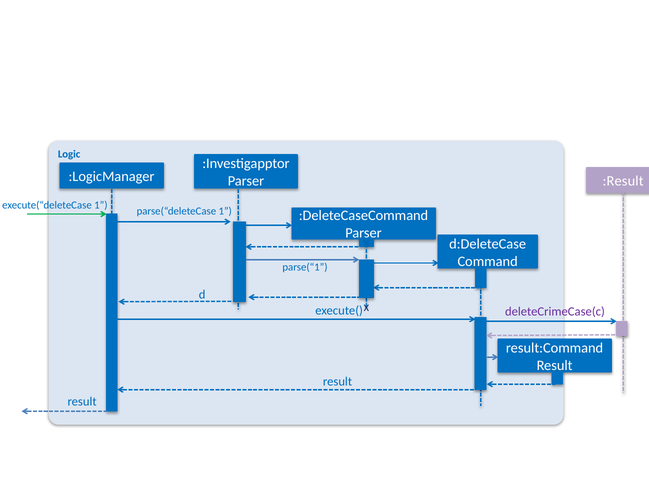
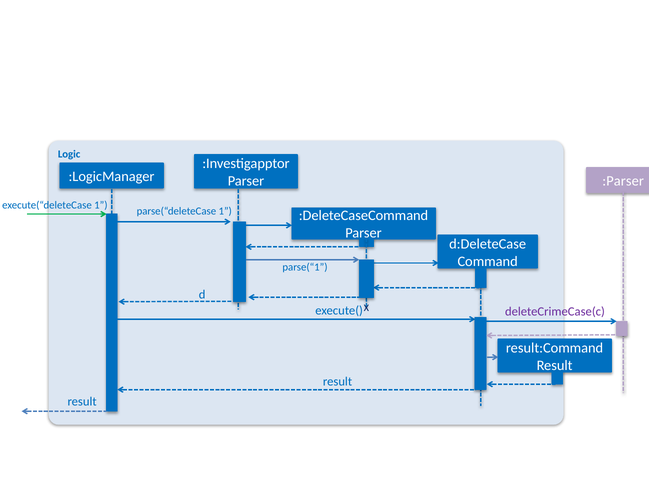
:Result: :Result -> :Parser (623, 181)
